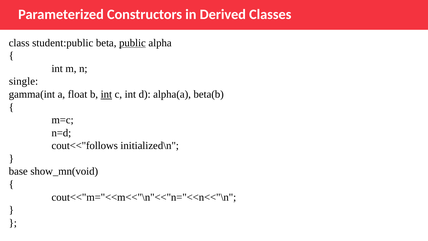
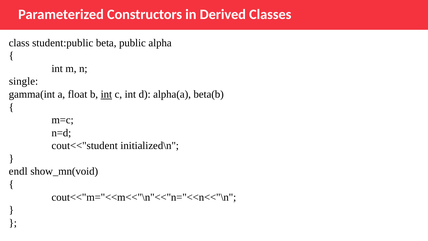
public underline: present -> none (132, 43)
cout<<"follows: cout<<"follows -> cout<<"student (85, 146)
base: base -> endl (18, 171)
